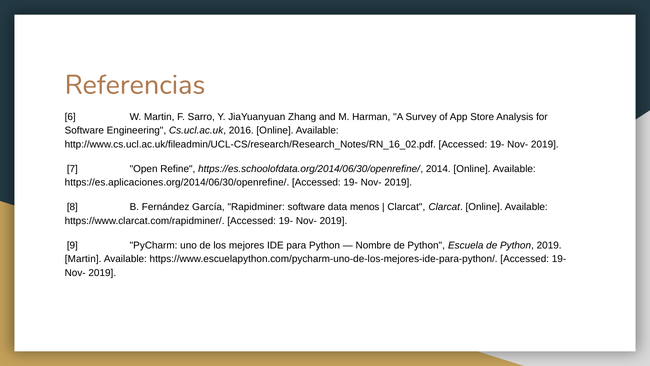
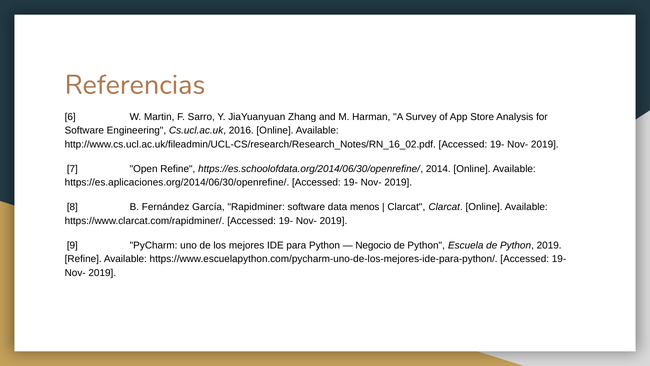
Nombre: Nombre -> Negocio (373, 245)
Martin: Martin -> Refine (83, 259)
